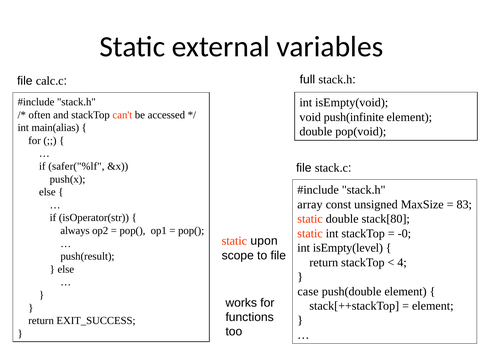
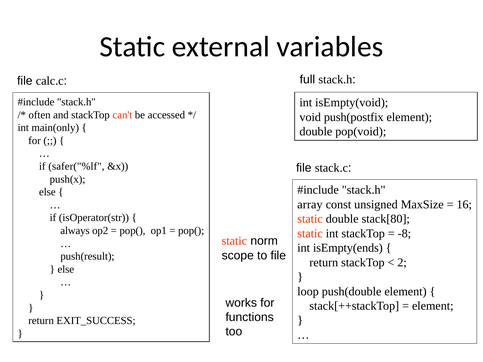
push(infinite: push(infinite -> push(postfix (354, 117)
main(alias: main(alias -> main(only (55, 128)
83: 83 -> 16 (464, 205)
-0: -0 -> -8 (404, 234)
upon: upon -> norm (264, 241)
isEmpty(level: isEmpty(level -> isEmpty(ends (348, 248)
4: 4 -> 2 (402, 263)
case: case -> loop (308, 292)
